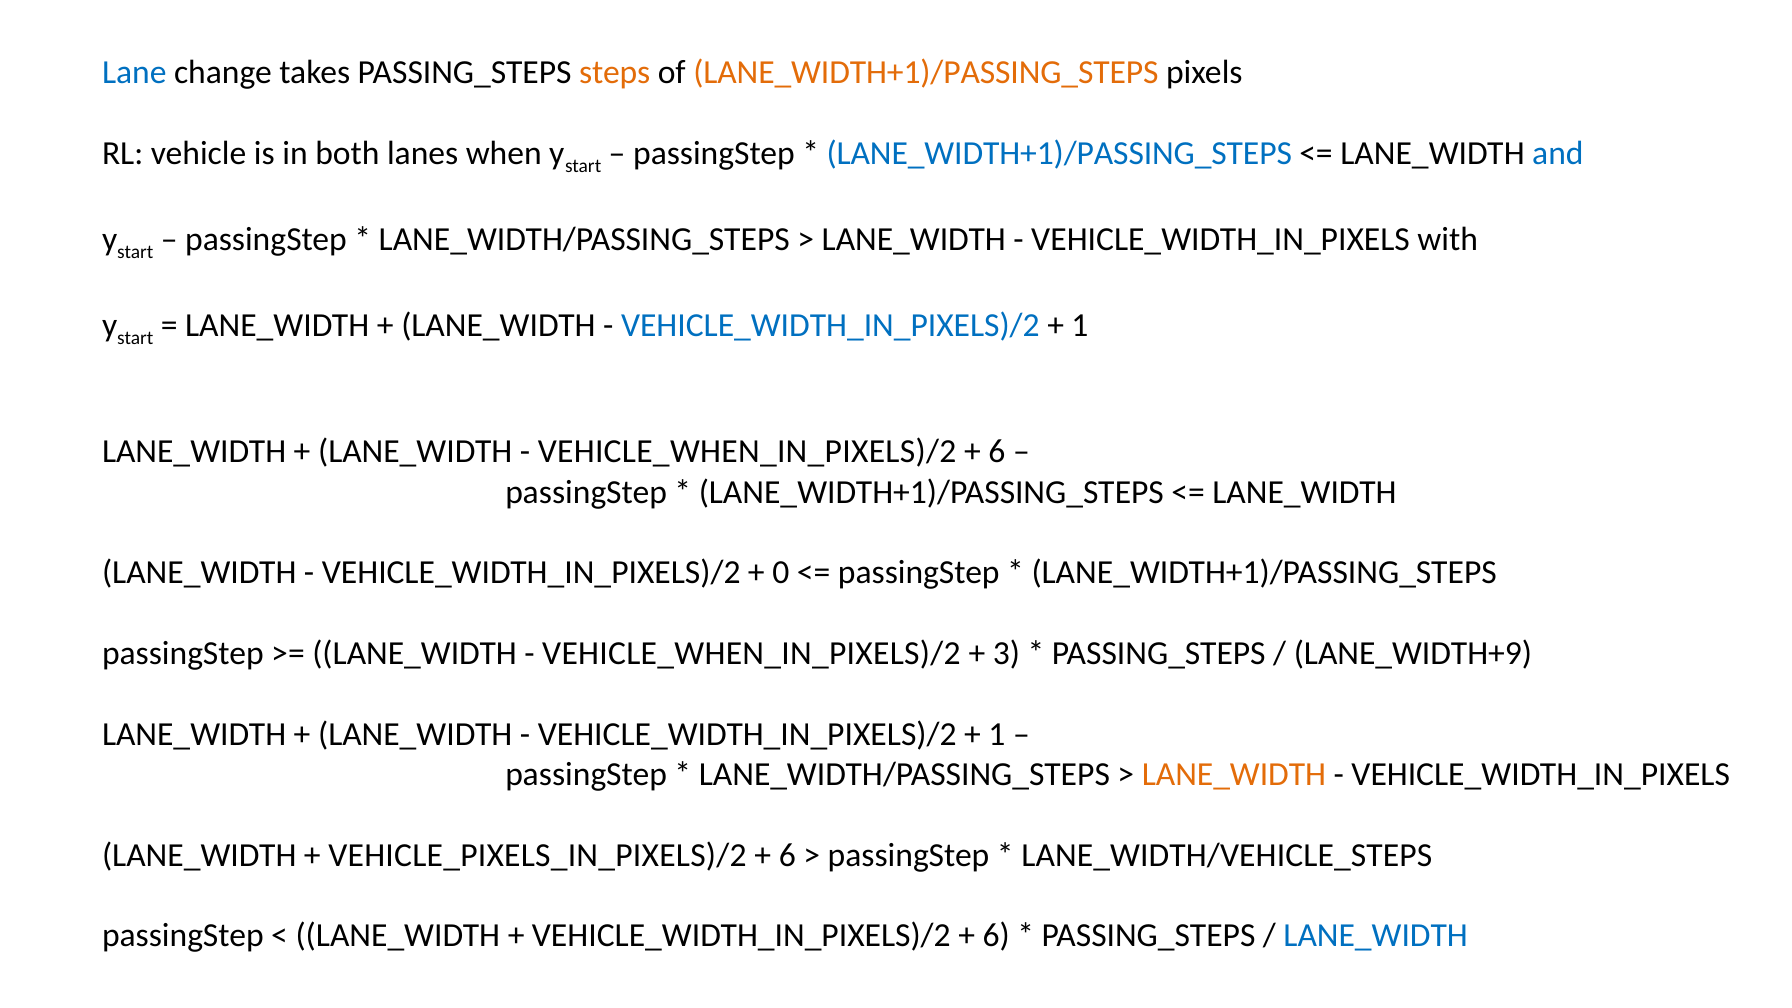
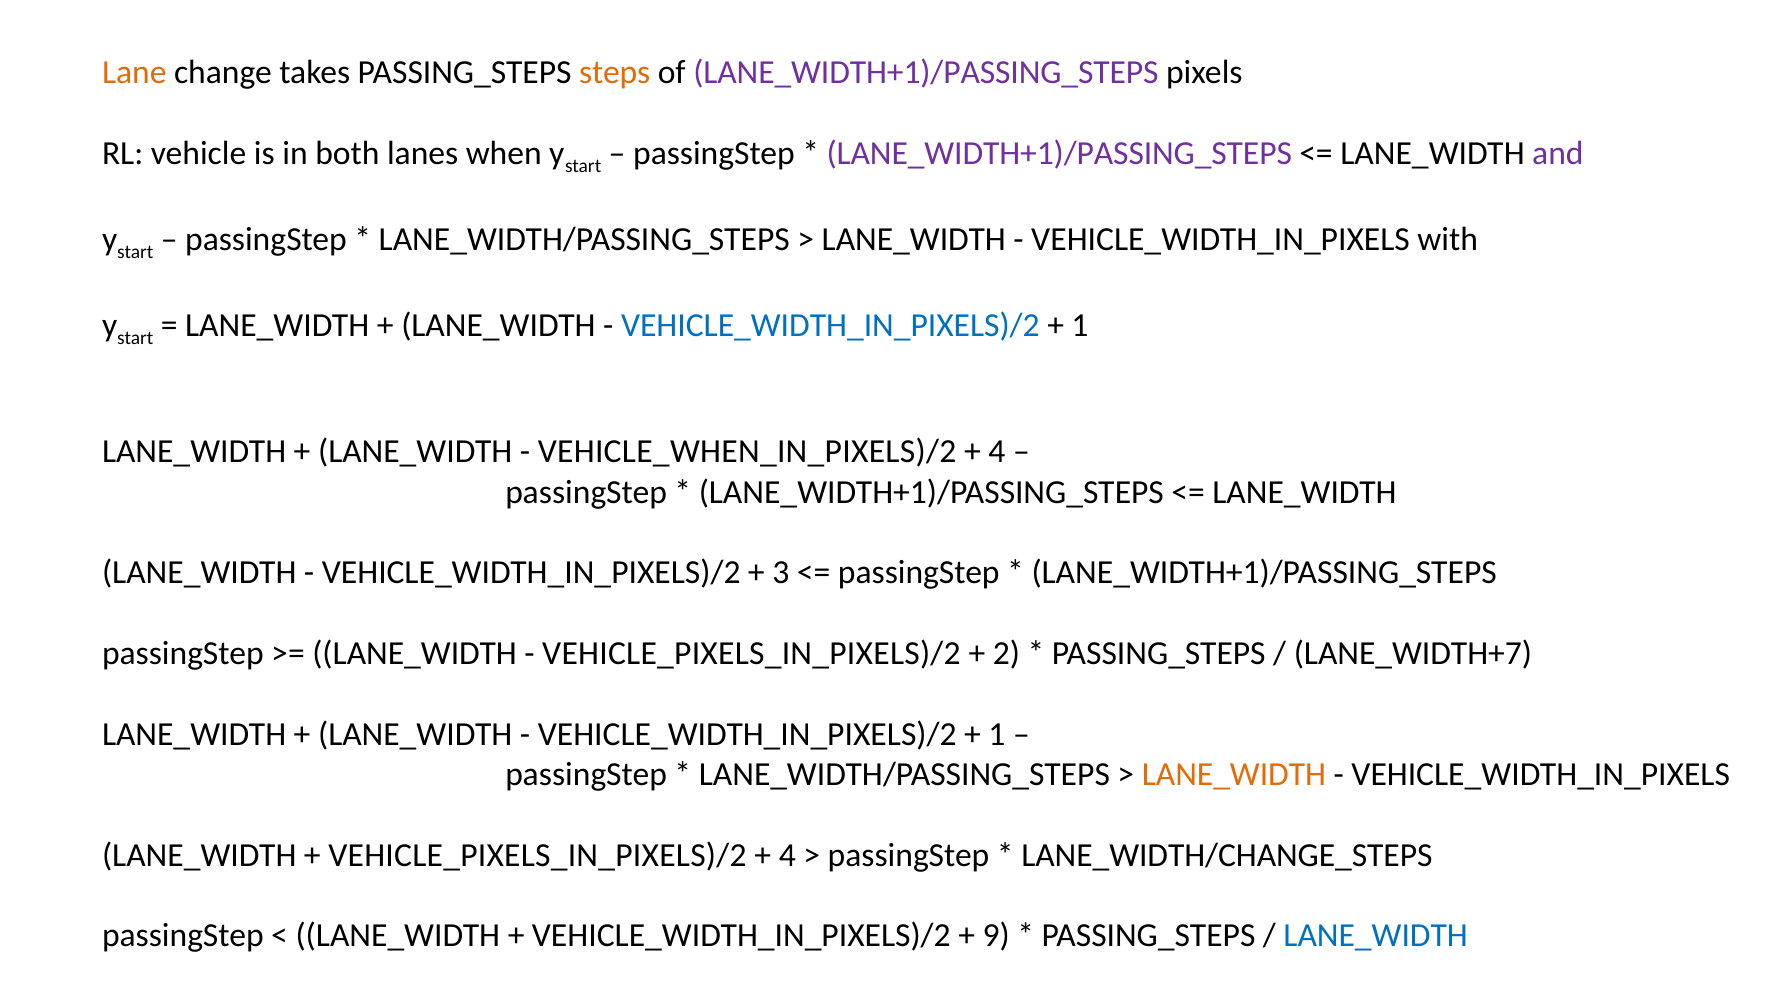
Lane colour: blue -> orange (134, 73)
LANE_WIDTH+1)/PASSING_STEPS colour: orange -> purple (926, 73)
LANE_WIDTH+1)/PASSING_STEPS colour: blue -> purple (1059, 153)
and colour: blue -> purple (1558, 153)
6: 6 -> 4 (997, 452)
0: 0 -> 3 (781, 573)
VEHICLE_WHEN_IN_PIXELS)/2: VEHICLE_WHEN_IN_PIXELS)/2 -> VEHICLE_PIXELS_IN_PIXELS)/2 (751, 653)
3: 3 -> 2 (1006, 653)
LANE_WIDTH+9: LANE_WIDTH+9 -> LANE_WIDTH+7 (1413, 653)
6: 6 -> 4 (787, 855)
LANE_WIDTH/VEHICLE_STEPS: LANE_WIDTH/VEHICLE_STEPS -> LANE_WIDTH/CHANGE_STEPS (1227, 855)
6: 6 -> 9 (996, 936)
